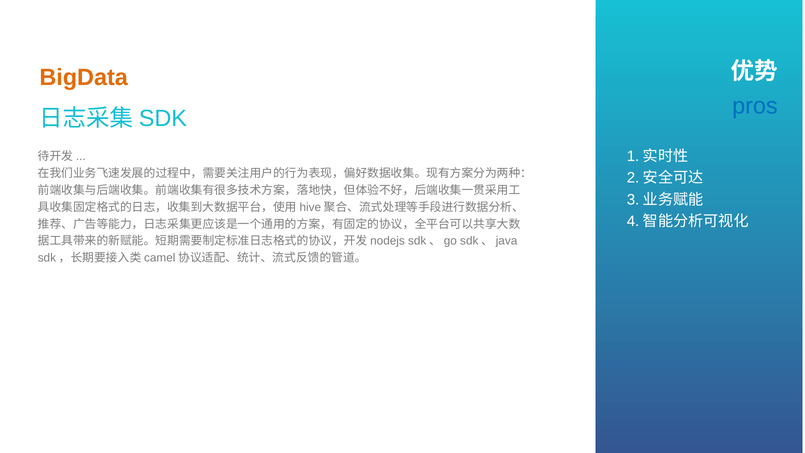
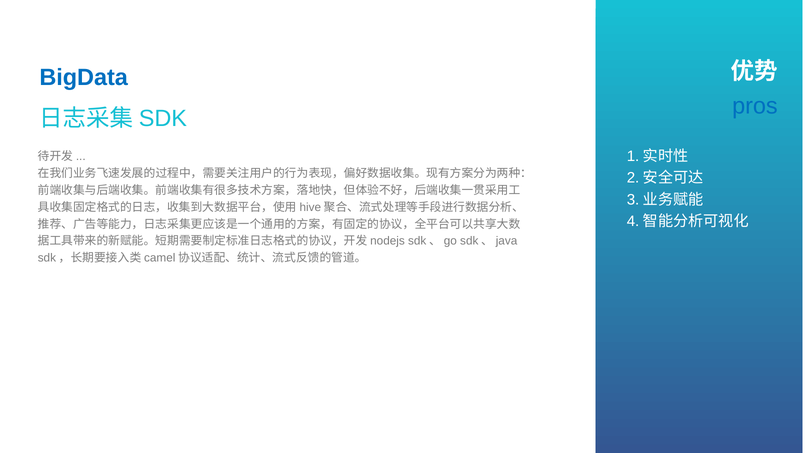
BigData colour: orange -> blue (84, 78)
